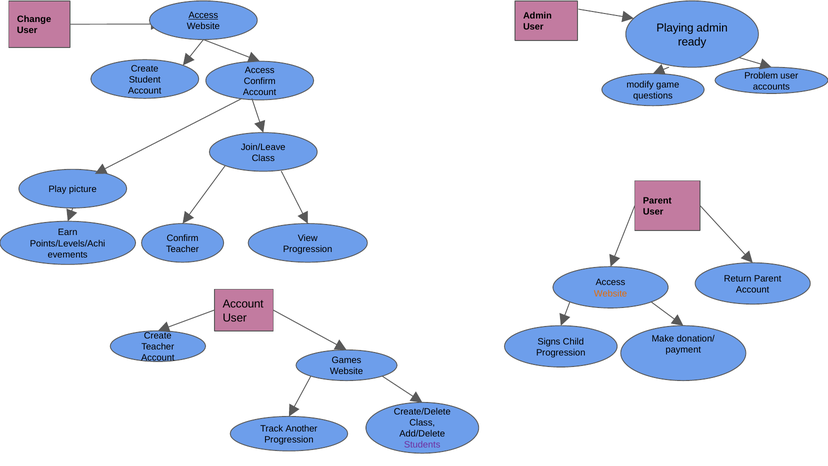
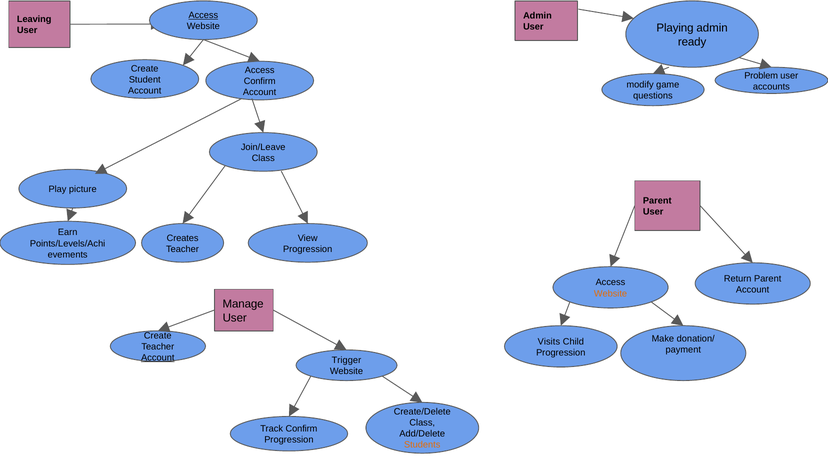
Change: Change -> Leaving (34, 19)
Confirm: Confirm -> Creates (183, 238)
Account: Account -> Manage (243, 304)
Signs: Signs -> Visits (549, 341)
Account underline: none -> present (158, 358)
Games: Games -> Trigger (346, 360)
Track Another: Another -> Confirm (301, 429)
Students colour: purple -> orange (422, 445)
